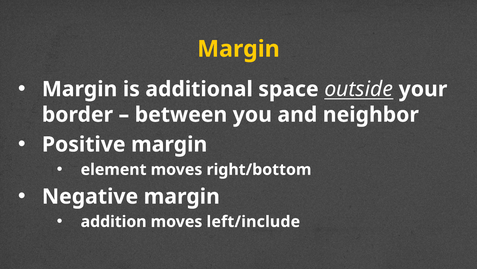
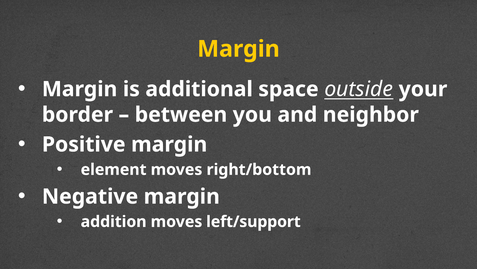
left/include: left/include -> left/support (253, 221)
